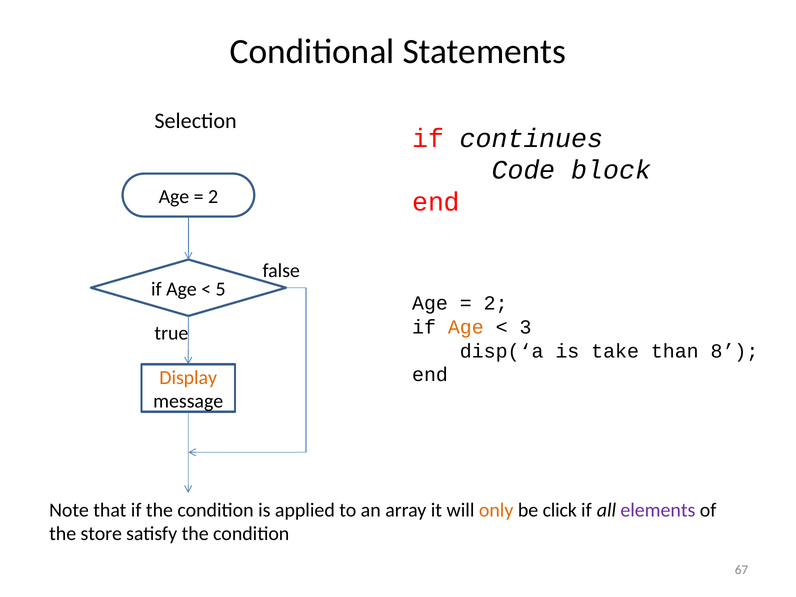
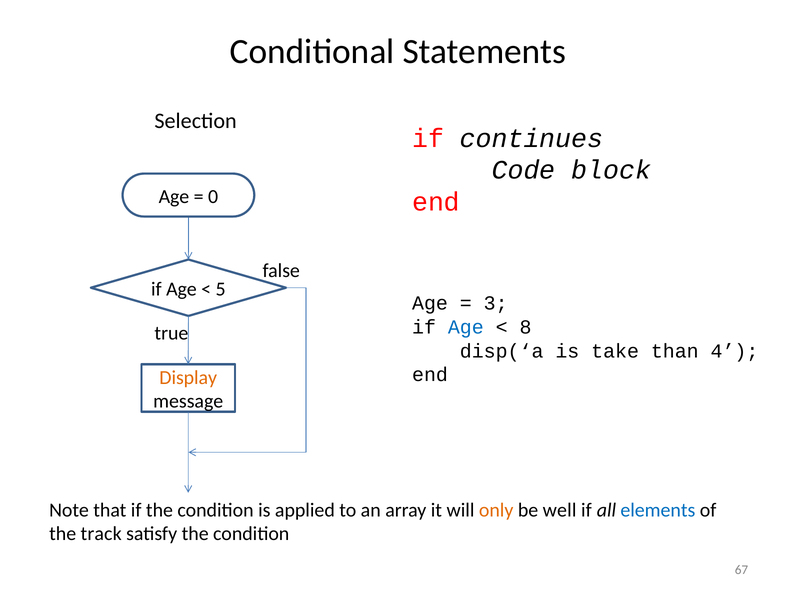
2: 2 -> 0 (213, 196)
2: 2 -> 3 (496, 303)
Age colour: orange -> blue (466, 327)
3: 3 -> 8 (526, 327)
8: 8 -> 4 (734, 351)
click: click -> well (560, 510)
elements colour: purple -> blue (658, 510)
store: store -> track (101, 534)
